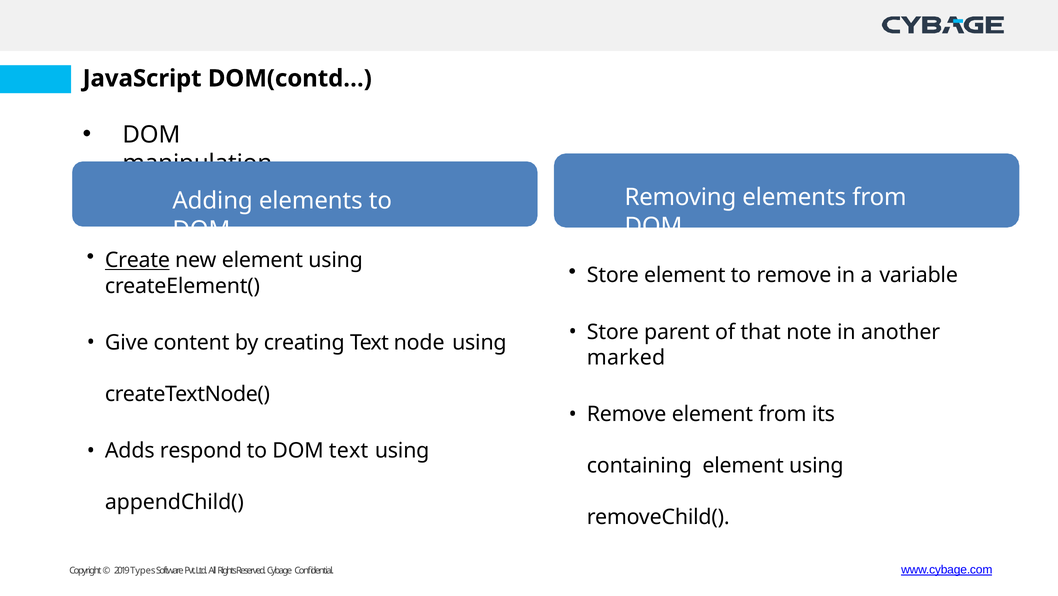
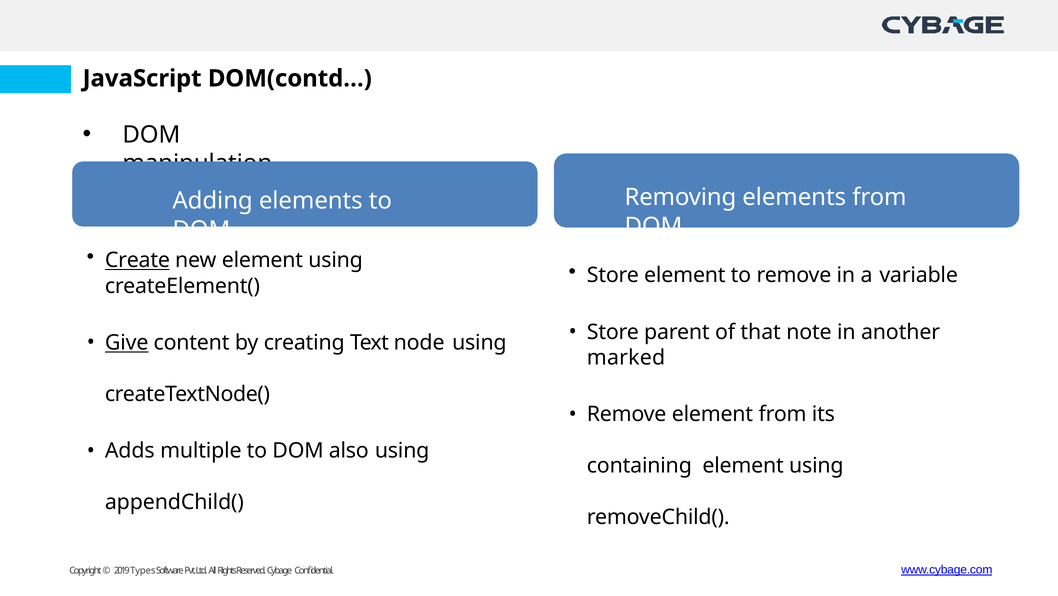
Give underline: none -> present (127, 343)
respond: respond -> multiple (201, 451)
DOM text: text -> also (349, 451)
